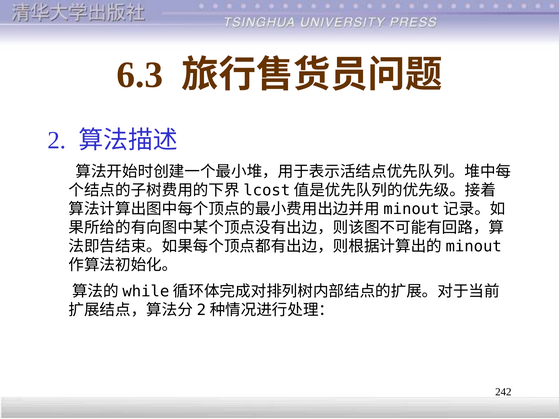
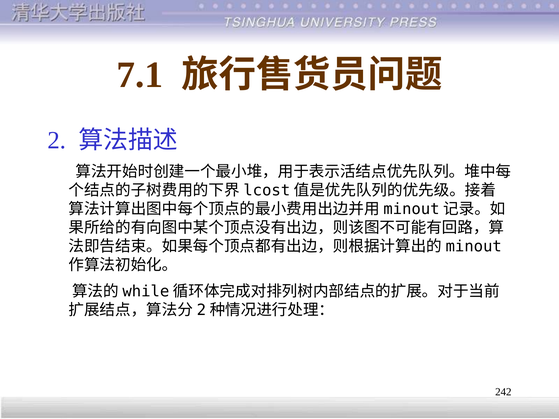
6.3: 6.3 -> 7.1 (140, 75)
